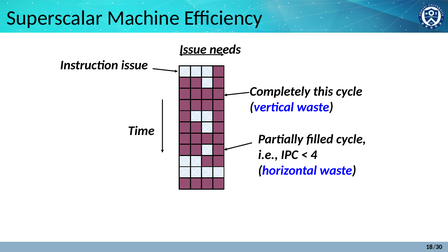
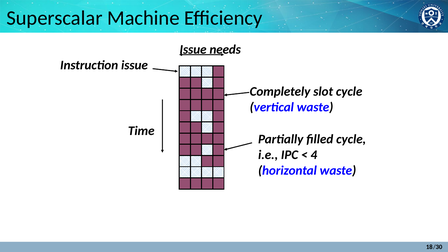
this: this -> slot (323, 92)
